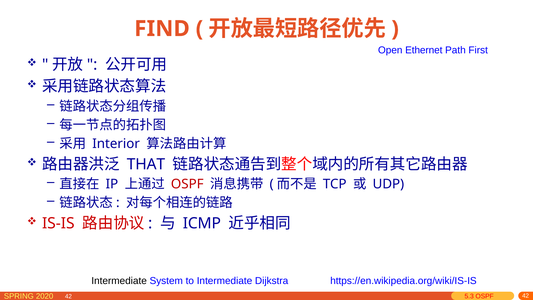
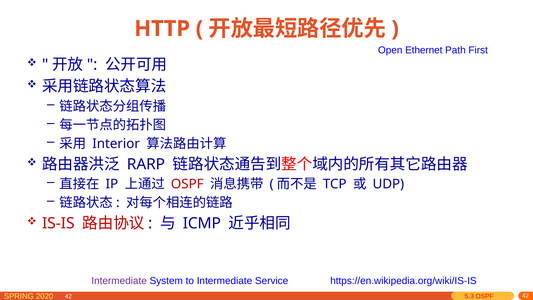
FIND: FIND -> HTTP (162, 29)
THAT: THAT -> RARP (146, 164)
Intermediate colour: black -> purple (119, 281)
Dijkstra: Dijkstra -> Service (272, 281)
